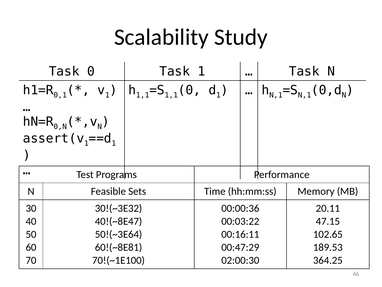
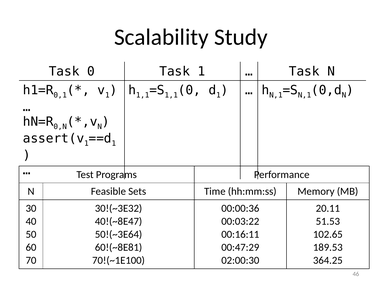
47.15: 47.15 -> 51.53 (328, 221)
